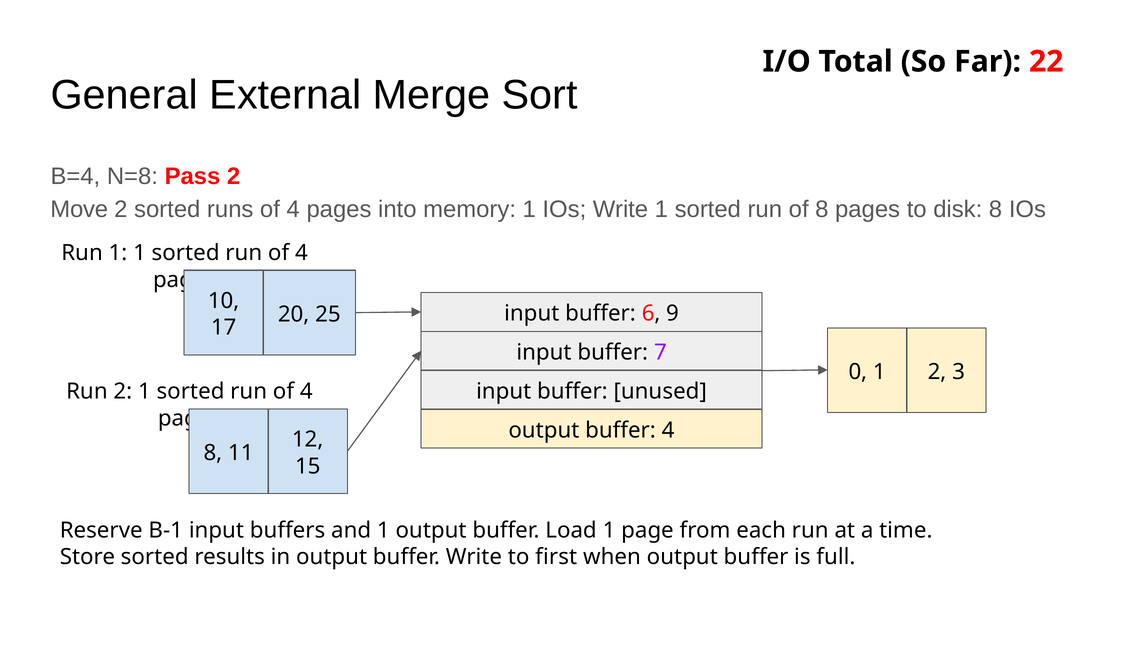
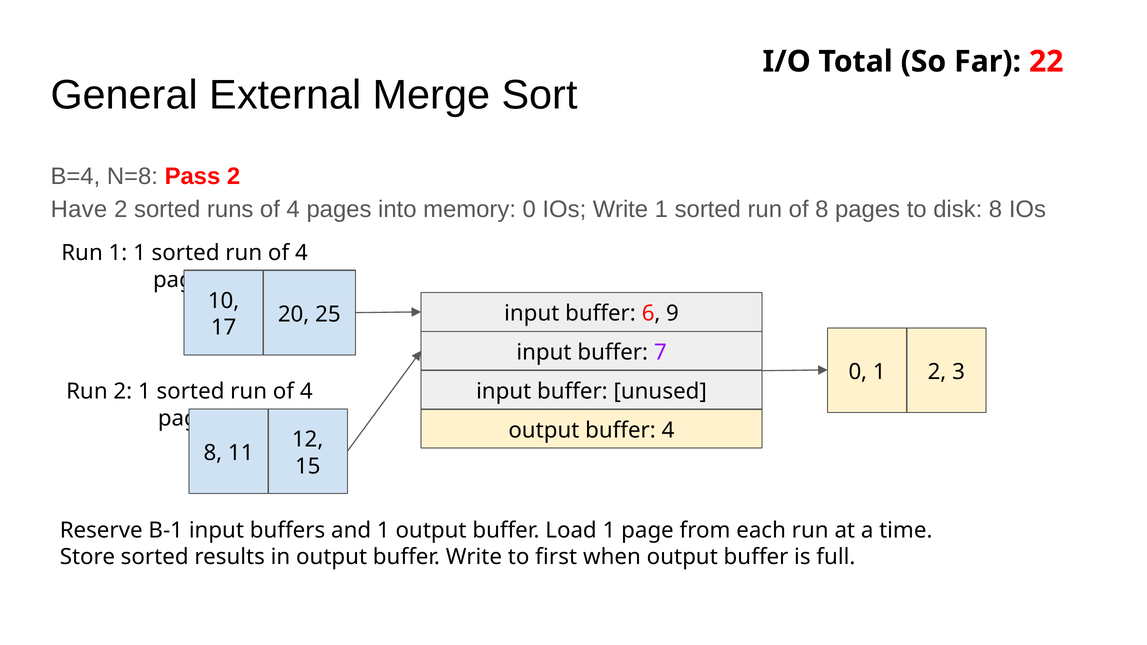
Move: Move -> Have (79, 209)
memory 1: 1 -> 0 (529, 209)
